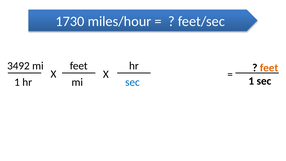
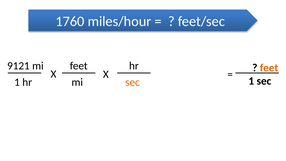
1730: 1730 -> 1760 (70, 21)
3492: 3492 -> 9121 (18, 66)
sec colour: blue -> orange (132, 82)
